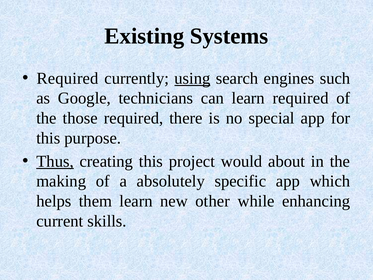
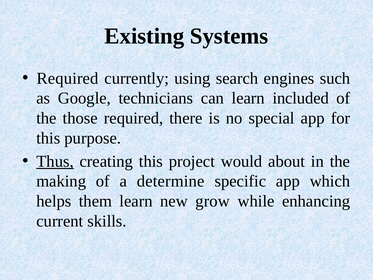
using underline: present -> none (192, 78)
learn required: required -> included (301, 98)
absolutely: absolutely -> determine (171, 181)
other: other -> grow (213, 201)
